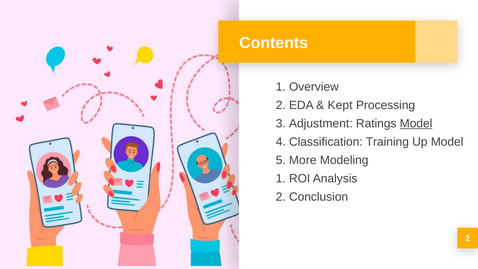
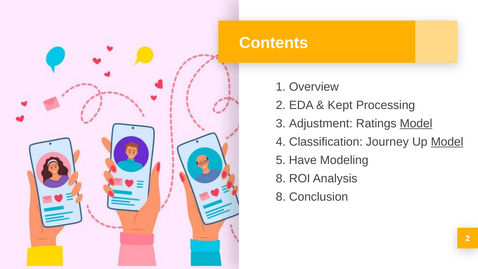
Training: Training -> Journey (387, 142)
Model underline: none -> present (447, 142)
More: More -> Have (303, 160)
1: 1 -> 8 (281, 179)
2: 2 -> 8 (281, 197)
